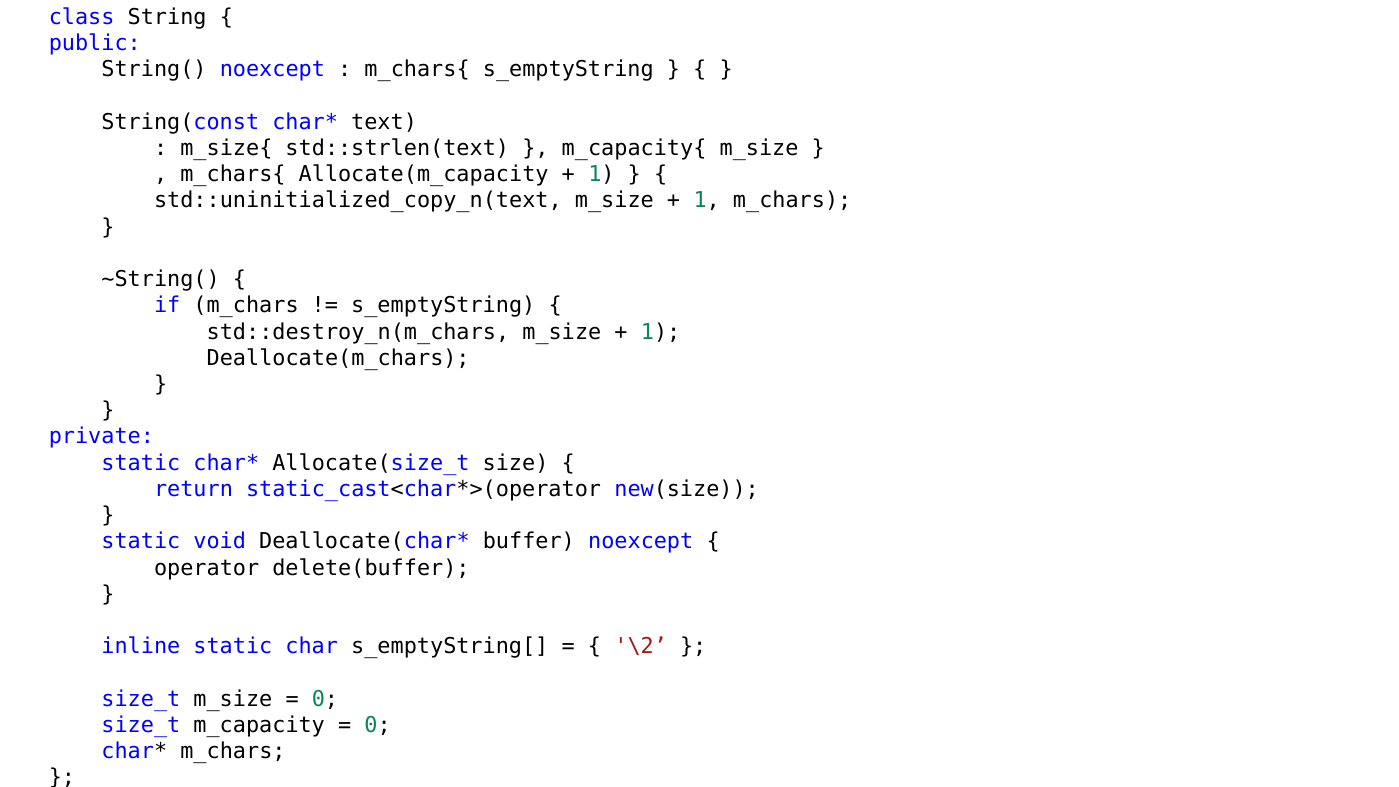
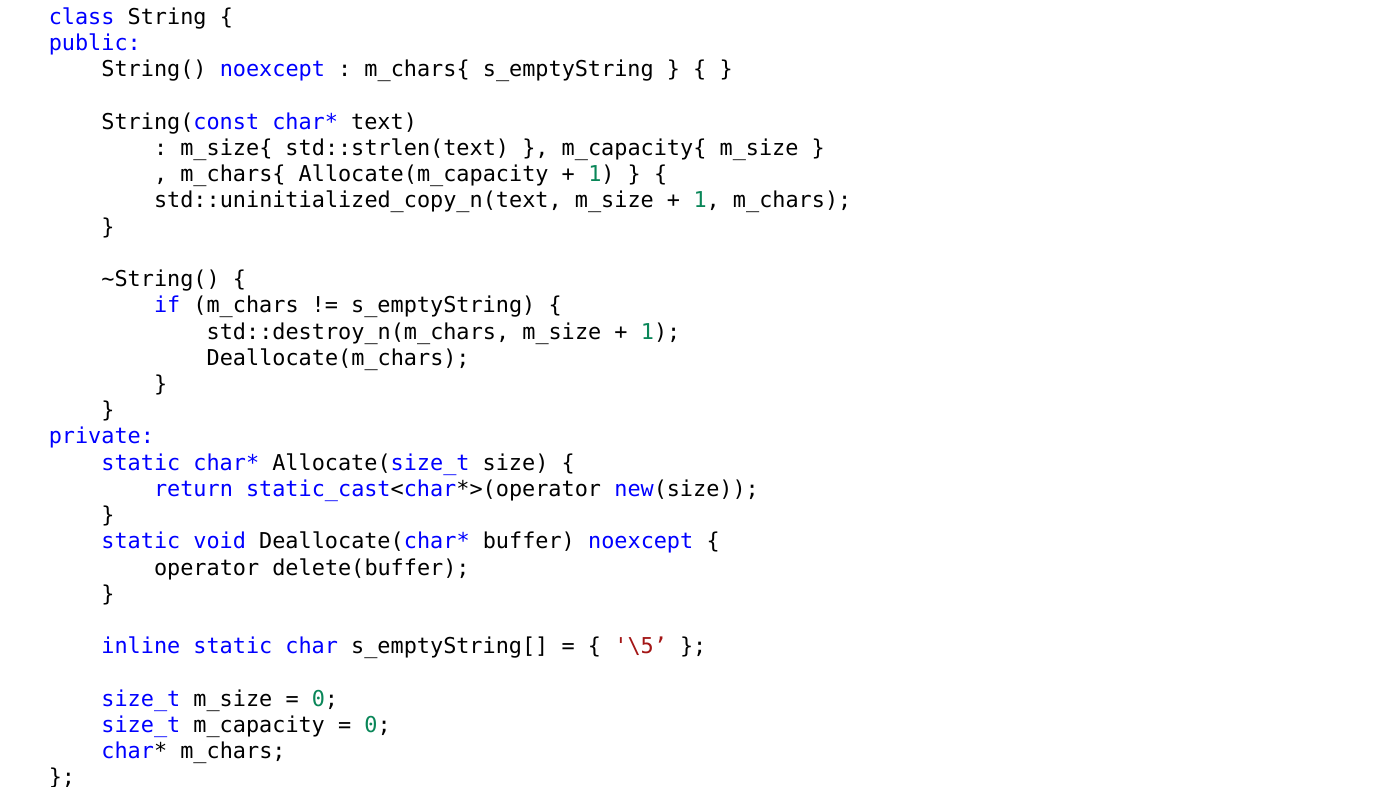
\2: \2 -> \5 (641, 647)
